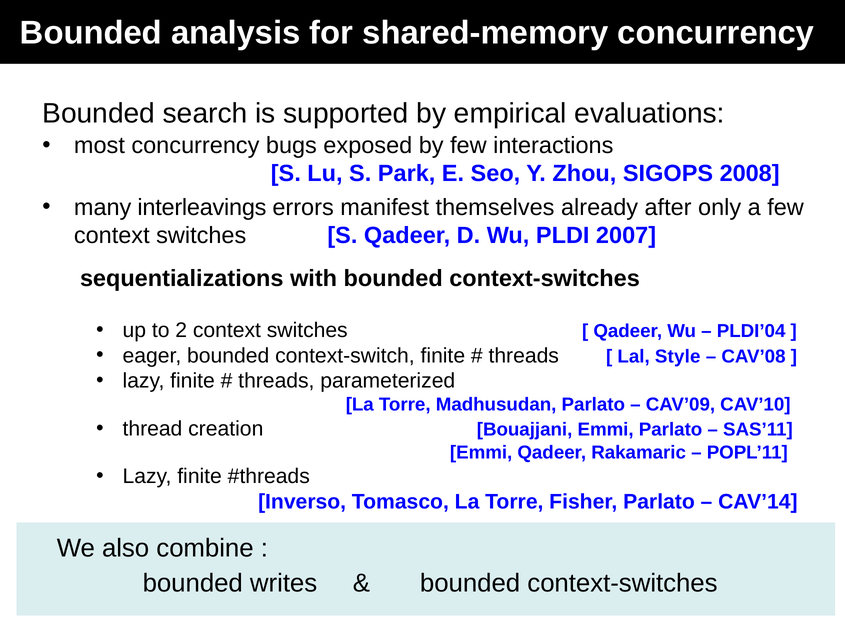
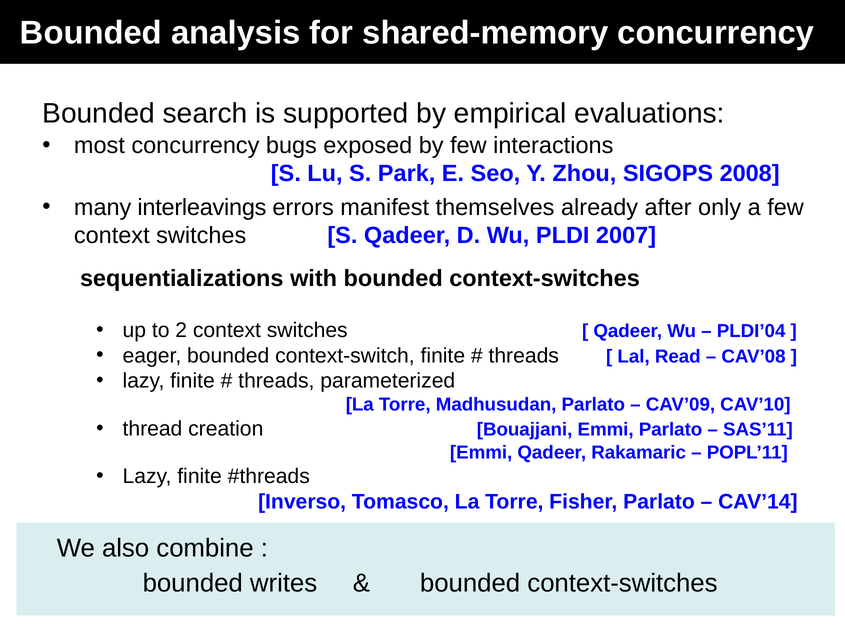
Style: Style -> Read (678, 357)
